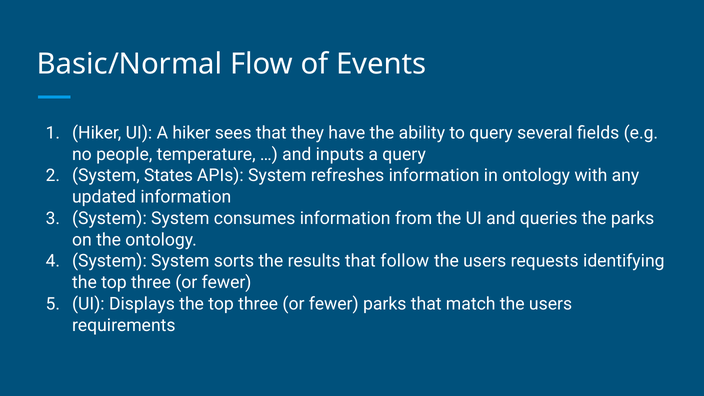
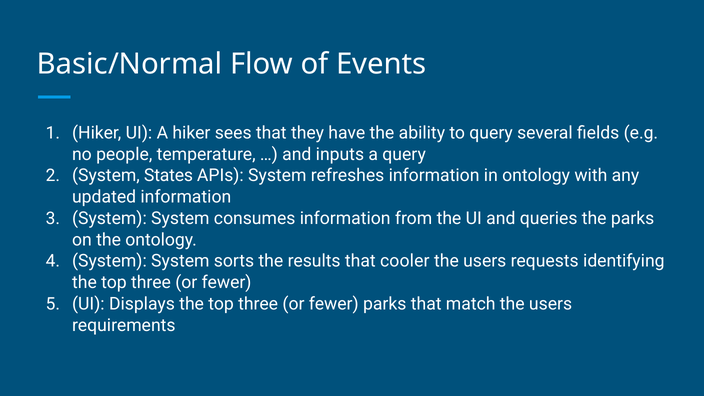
follow: follow -> cooler (405, 261)
